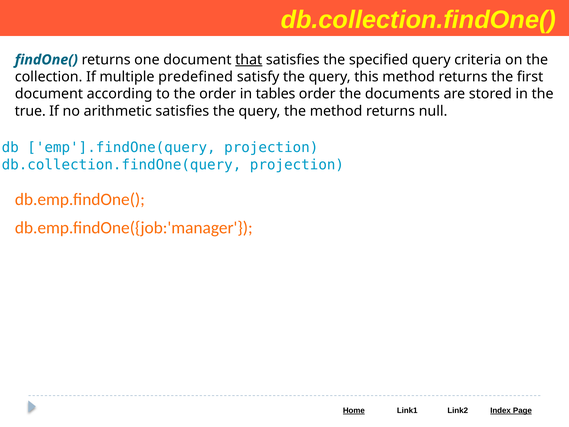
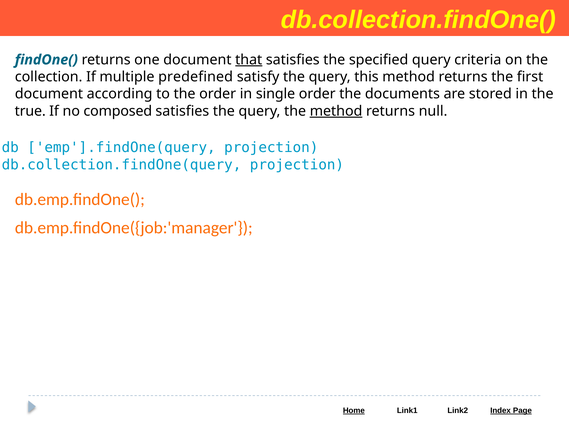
tables: tables -> single (276, 94)
arithmetic: arithmetic -> composed (118, 111)
method underline: none -> present (336, 111)
